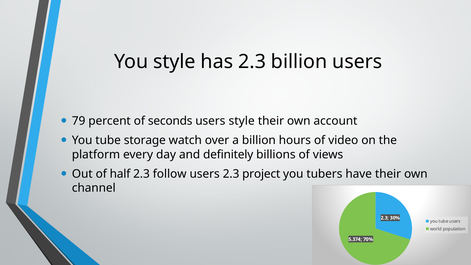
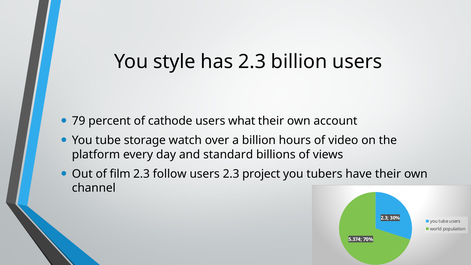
seconds: seconds -> cathode (170, 121)
users style: style -> what (242, 121)
definitely: definitely -> standard (228, 154)
half: half -> film (120, 174)
